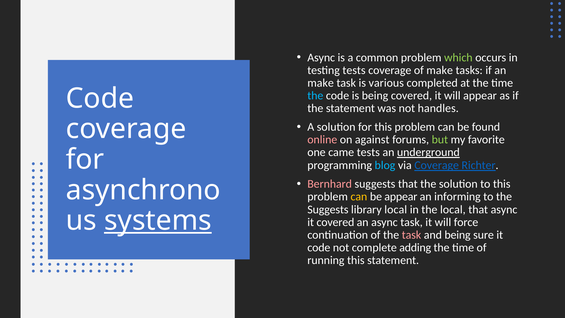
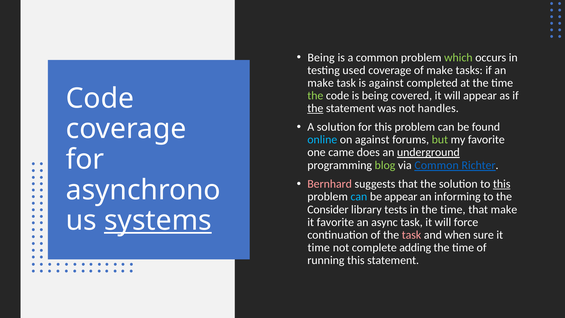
Async: Async -> Being (321, 57)
testing tests: tests -> used (354, 70)
is various: various -> against (386, 83)
the colour: light blue -> light green (315, 96)
the underline: none -> present (315, 108)
online colour: pink -> light blue (322, 140)
came tests: tests -> does (368, 152)
blog colour: light blue -> light green (385, 165)
via Coverage: Coverage -> Common (437, 165)
this underline: none -> present (502, 184)
can colour: yellow -> light blue (359, 197)
Suggests: Suggests -> Consider (328, 209)
library local: local -> tests (396, 209)
in the local: local -> time (453, 209)
that async: async -> make (504, 209)
it covered: covered -> favorite (335, 222)
and being: being -> when (458, 235)
code: code -> time (319, 247)
